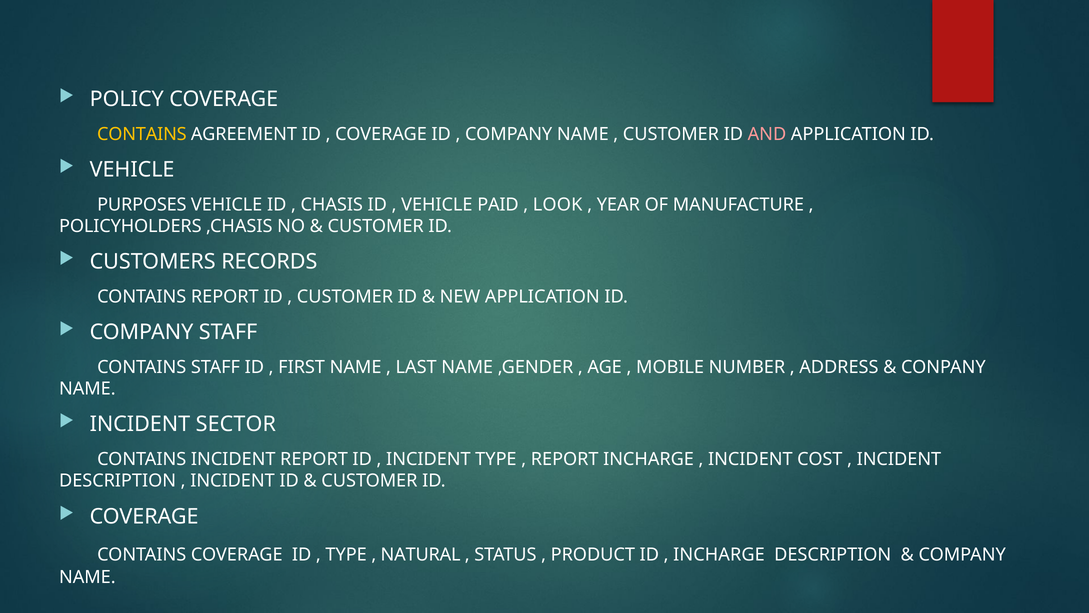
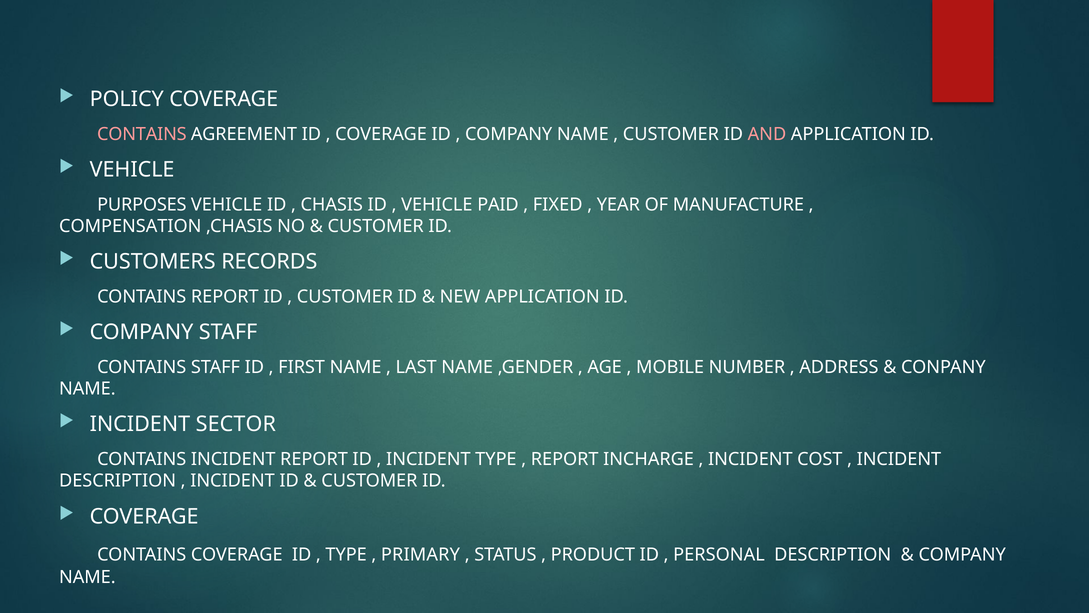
CONTAINS colour: yellow -> pink (142, 134)
LOOK: LOOK -> FIXED (558, 204)
POLICYHOLDERS: POLICYHOLDERS -> COMPENSATION (130, 226)
NATURAL: NATURAL -> PRIMARY (420, 554)
INCHARGE: INCHARGE -> PERSONAL (719, 554)
